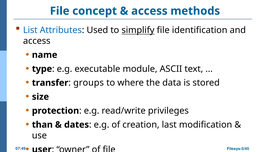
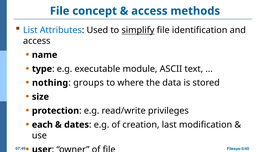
transfer: transfer -> nothing (50, 83)
than: than -> each (42, 125)
